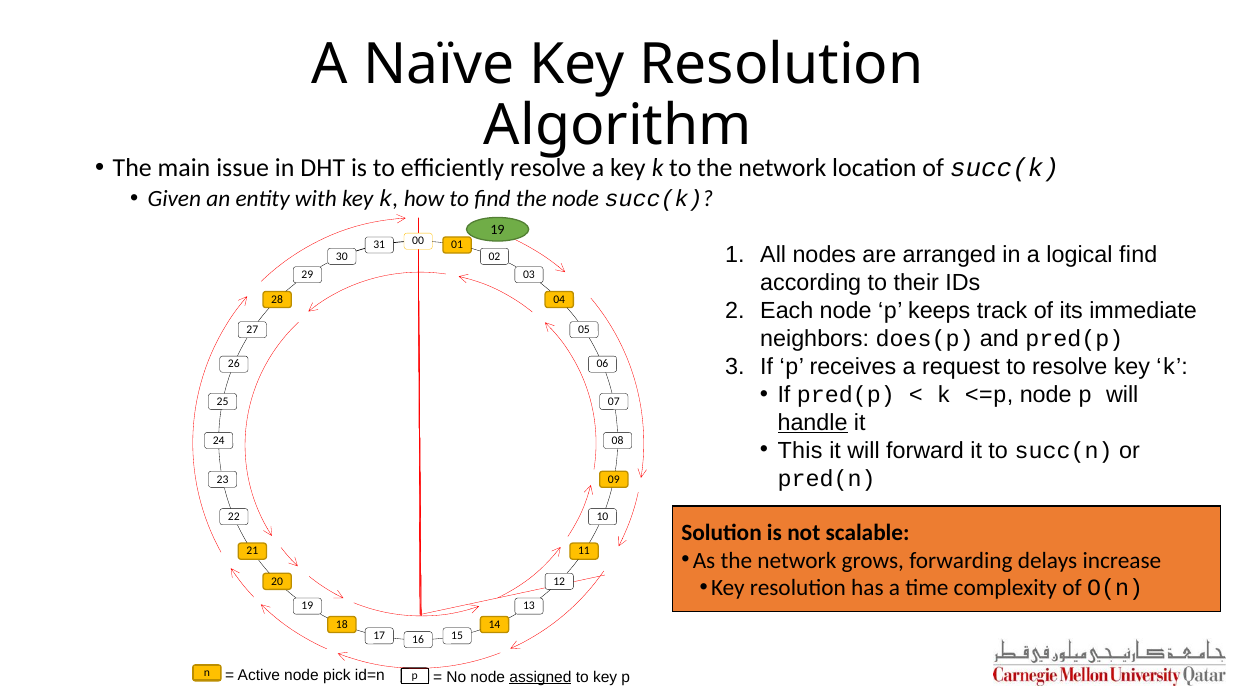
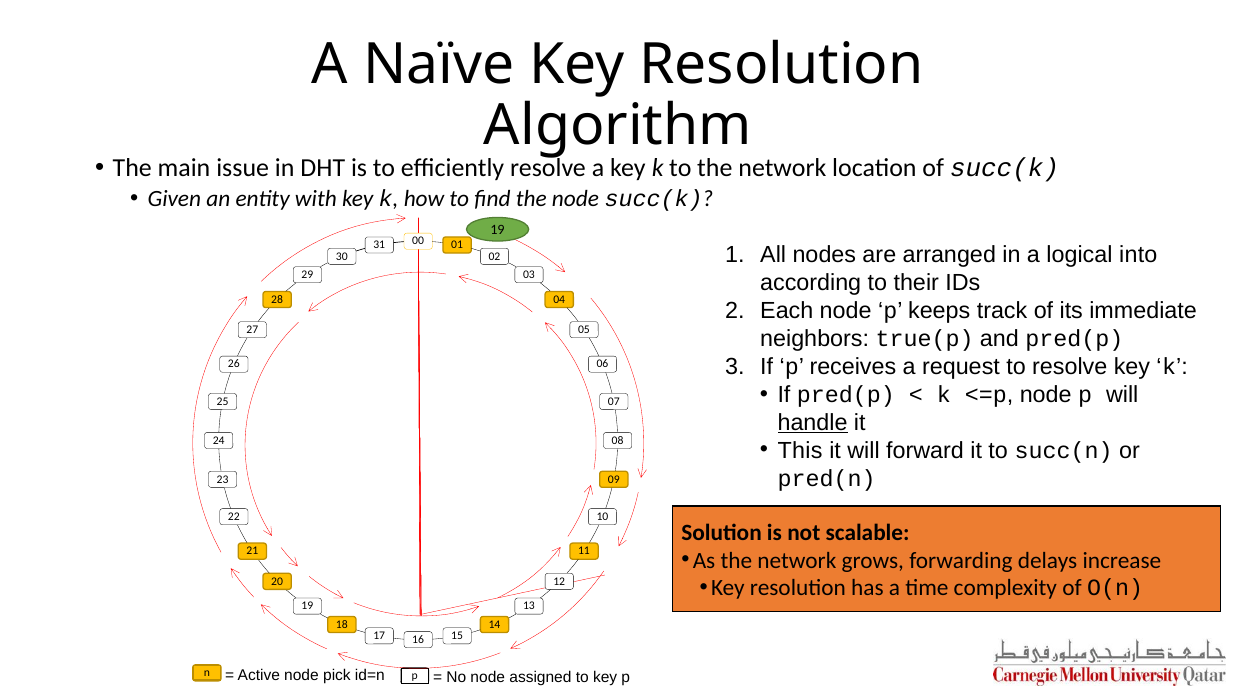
logical find: find -> into (1138, 255)
does(p: does(p -> true(p (925, 339)
assigned underline: present -> none (540, 678)
